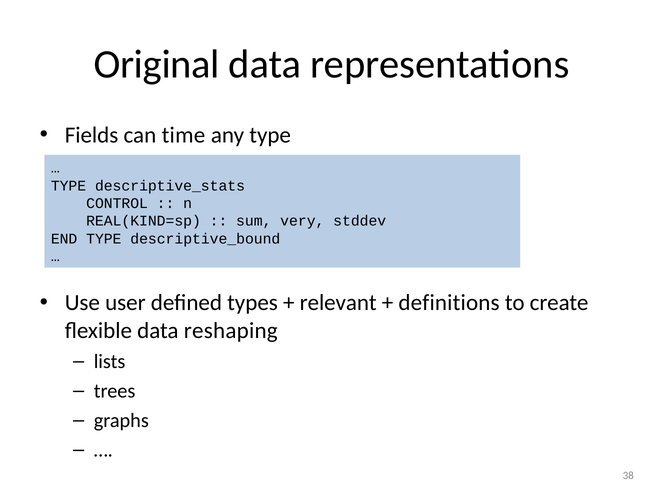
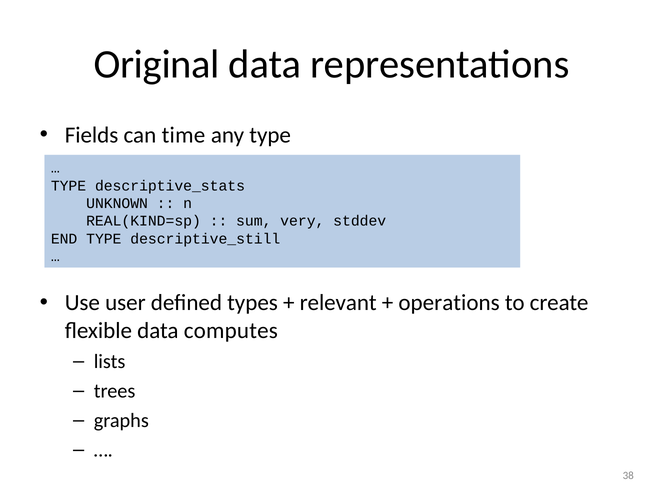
CONTROL: CONTROL -> UNKNOWN (117, 203)
descriptive_bound: descriptive_bound -> descriptive_still (205, 239)
definitions: definitions -> operations (449, 303)
reshaping: reshaping -> computes (231, 330)
